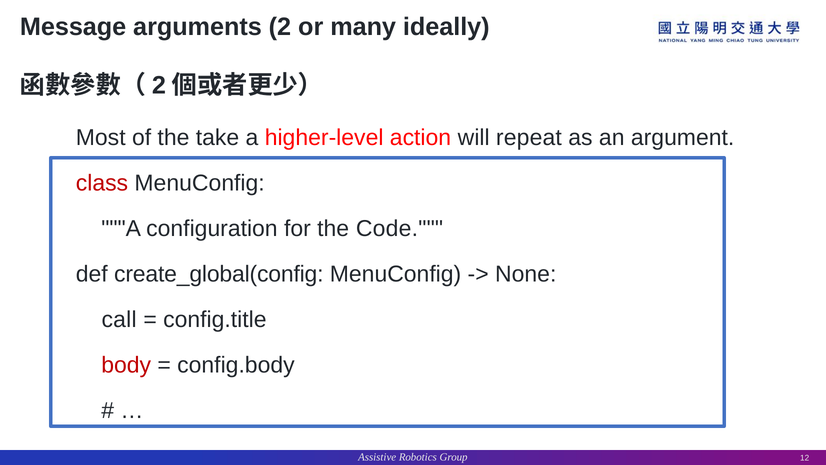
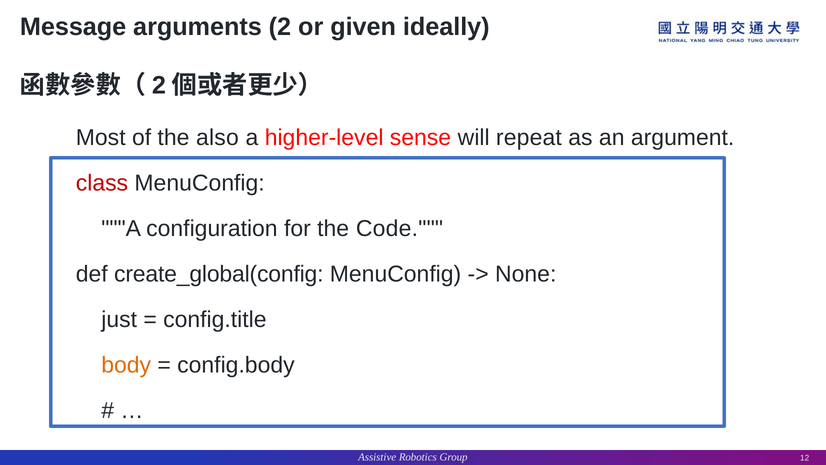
many: many -> given (363, 27)
take: take -> also (217, 138)
action: action -> sense (420, 138)
call: call -> just (119, 319)
body colour: red -> orange (126, 365)
